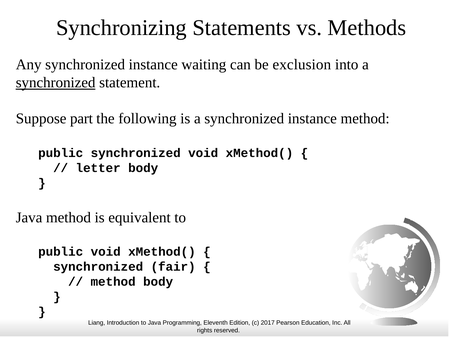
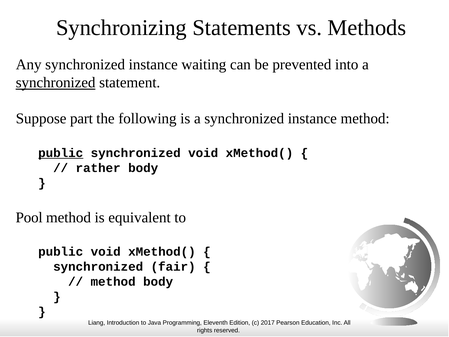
exclusion: exclusion -> prevented (302, 65)
public underline: none -> present (61, 153)
letter: letter -> rather (98, 168)
Java: Java -> Pool (29, 217)
